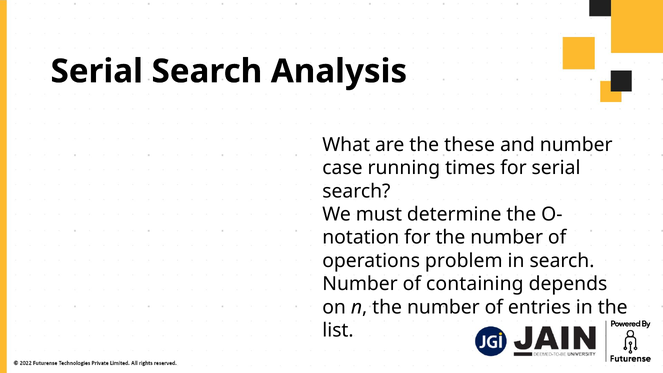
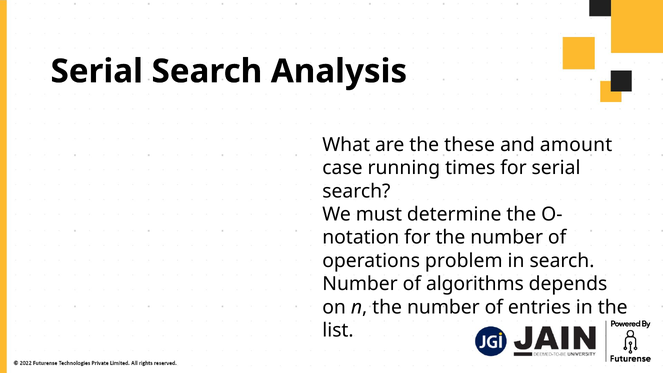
and number: number -> amount (576, 145)
containing: containing -> algorithms (475, 284)
